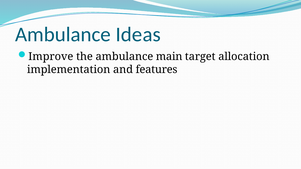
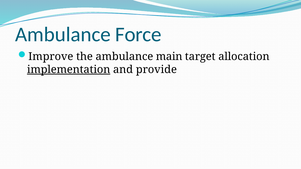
Ideas: Ideas -> Force (138, 35)
implementation underline: none -> present (69, 70)
features: features -> provide (156, 70)
